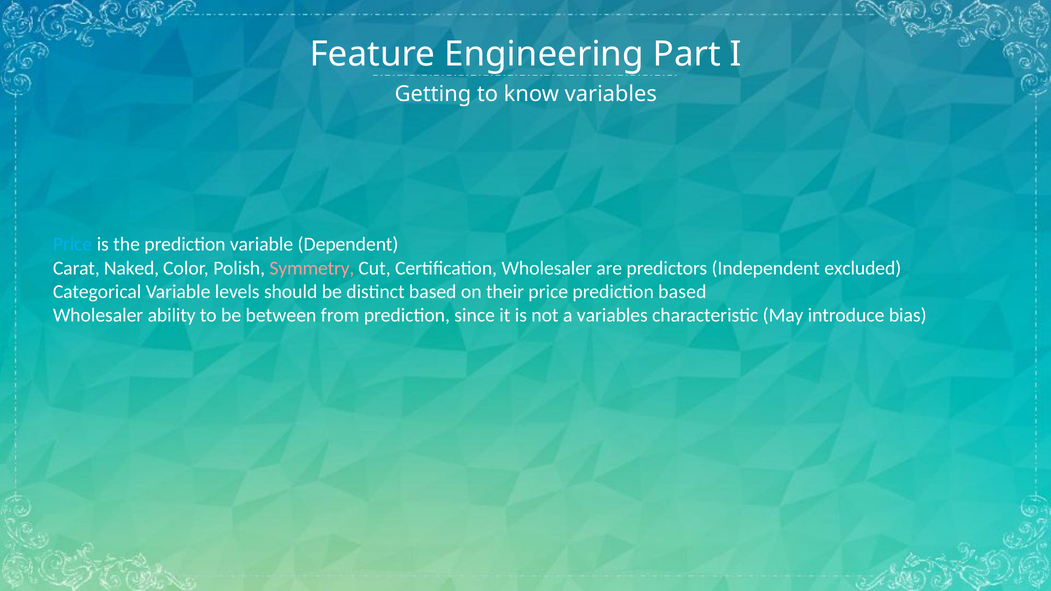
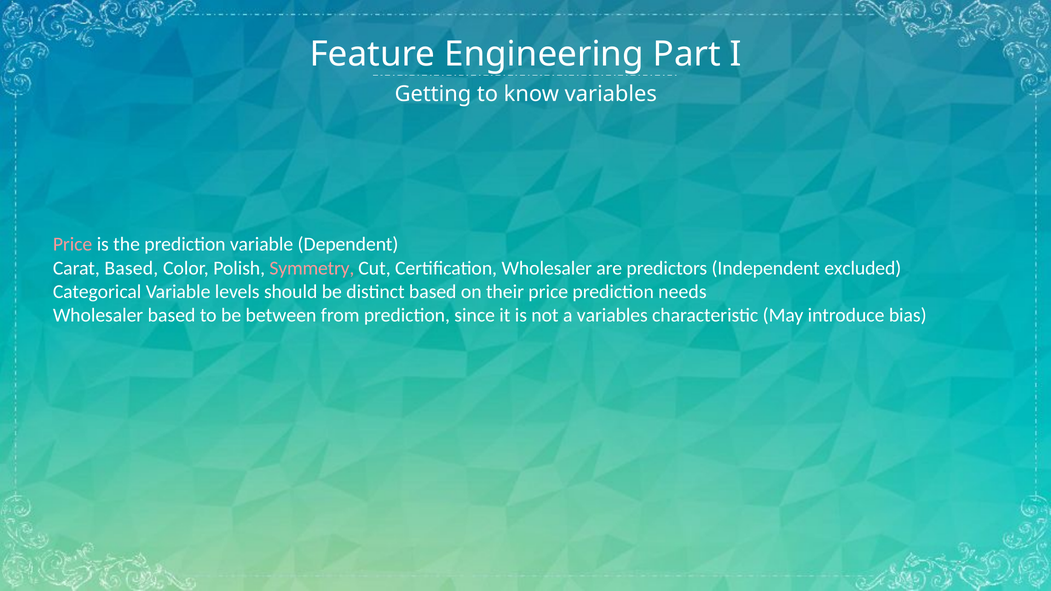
Price colour: light blue -> pink (73, 244)
Carat Naked: Naked -> Based (131, 268)
prediction based: based -> needs (682, 292)
Wholesaler ability: ability -> based (172, 315)
